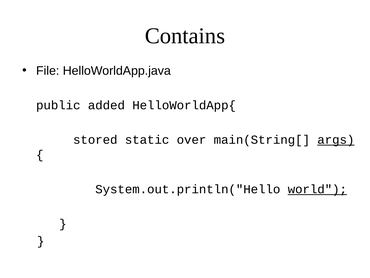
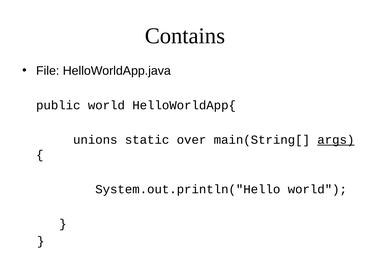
public added: added -> world (106, 105)
stored: stored -> unions (95, 140)
world underline: present -> none (317, 189)
